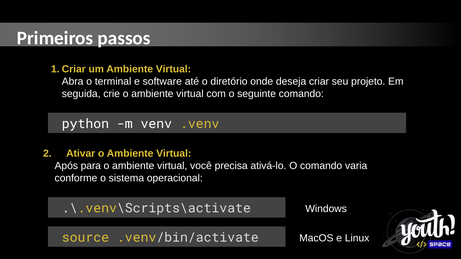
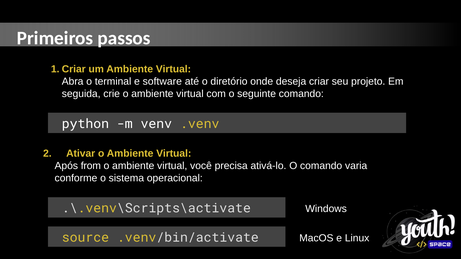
para: para -> from (91, 166)
